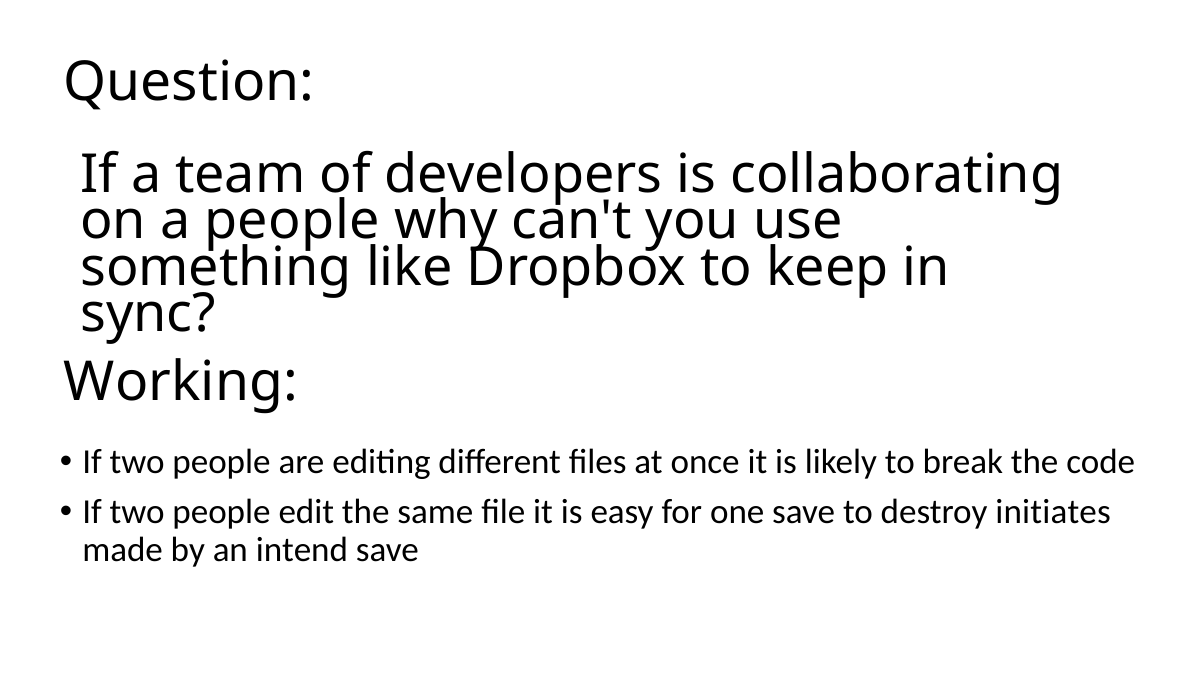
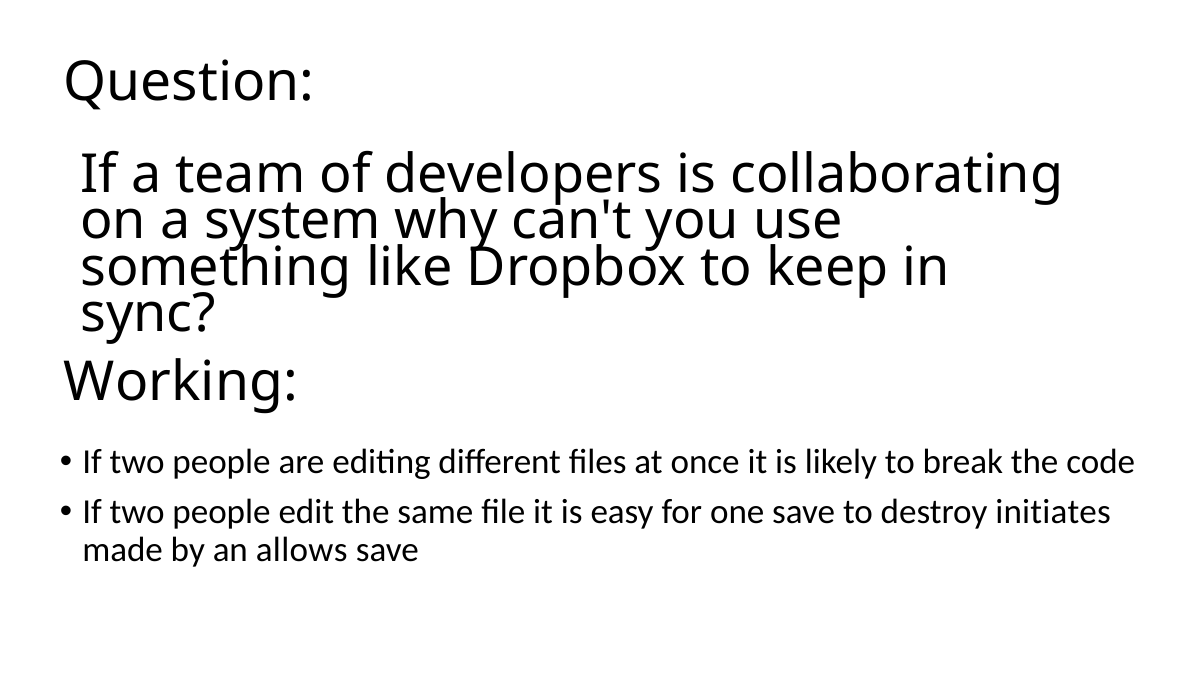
a people: people -> system (293, 221)
intend: intend -> allows (302, 551)
